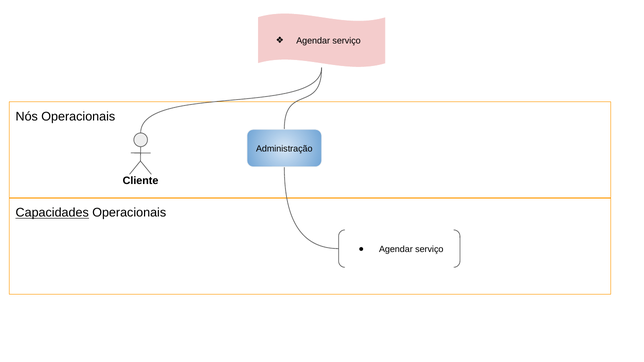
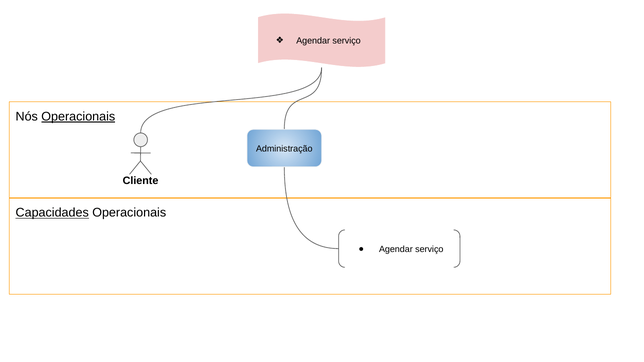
Operacionais underline: none -> present (78, 117)
